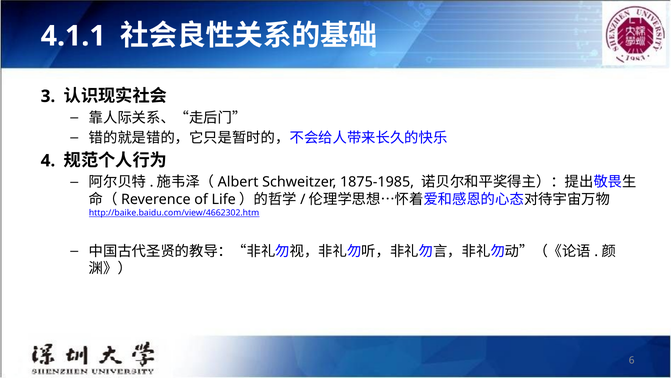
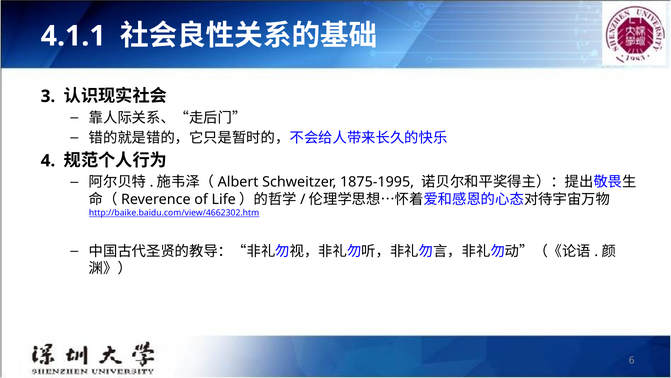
1875-1985: 1875-1985 -> 1875-1995 (377, 182)
